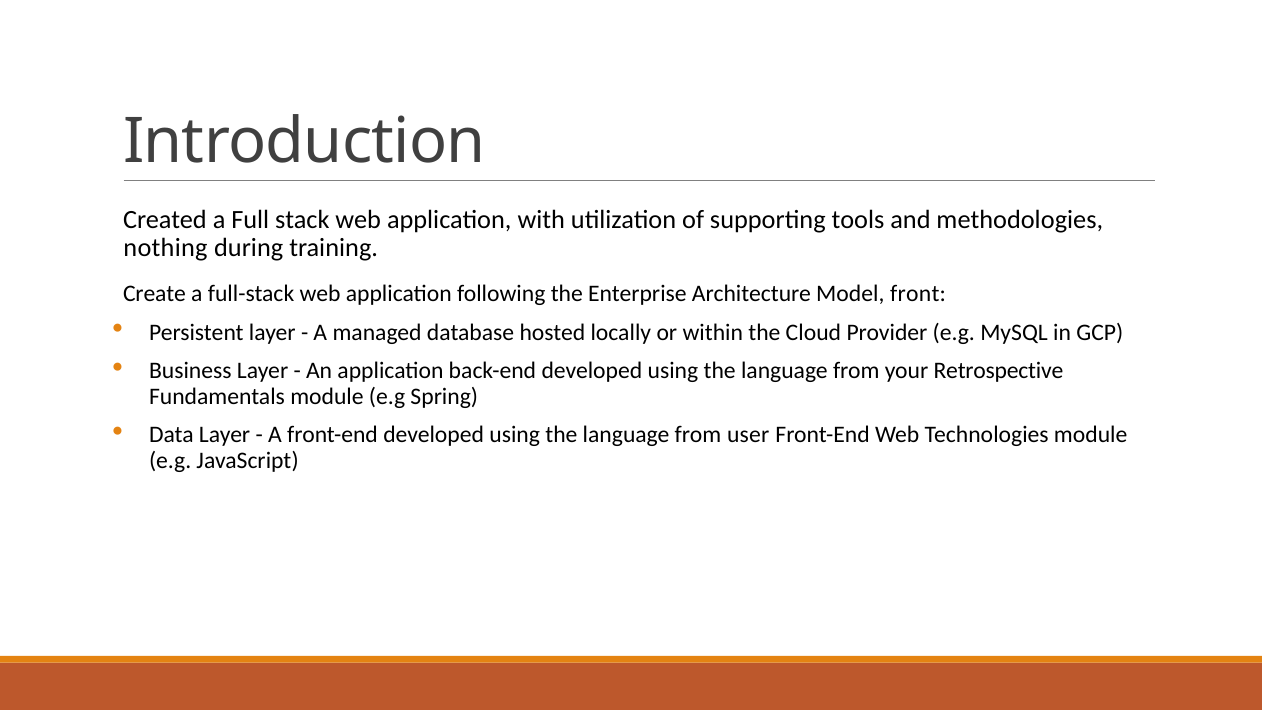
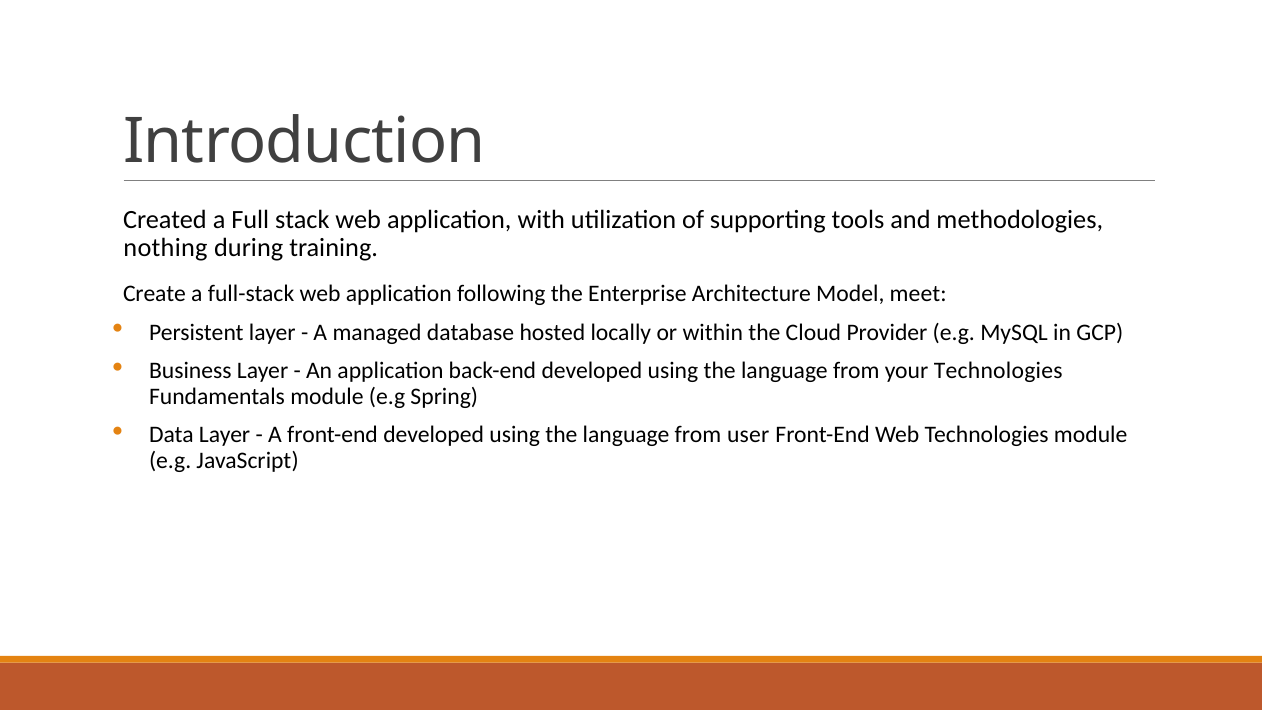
front: front -> meet (918, 294)
your Retrospective: Retrospective -> Technologies (998, 371)
